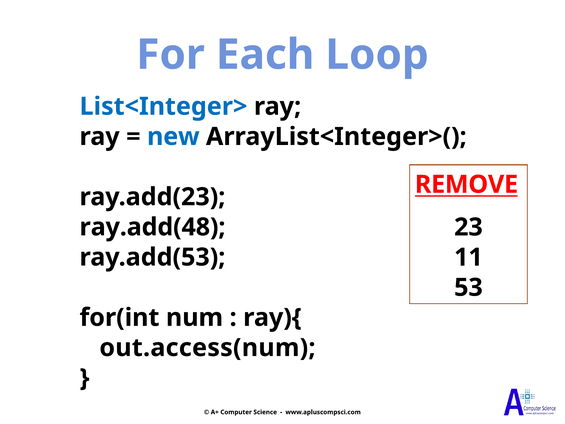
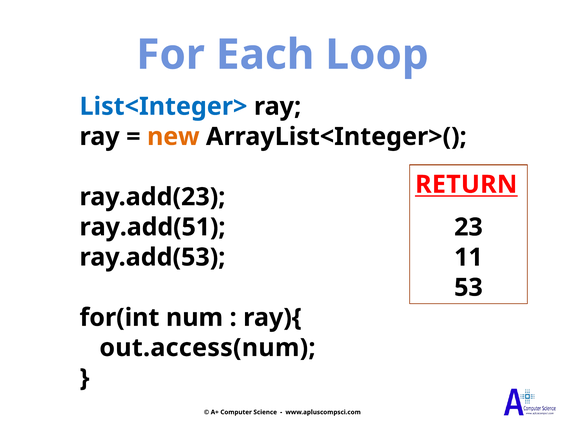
new colour: blue -> orange (173, 137)
REMOVE: REMOVE -> RETURN (466, 184)
ray.add(48: ray.add(48 -> ray.add(51 (153, 227)
